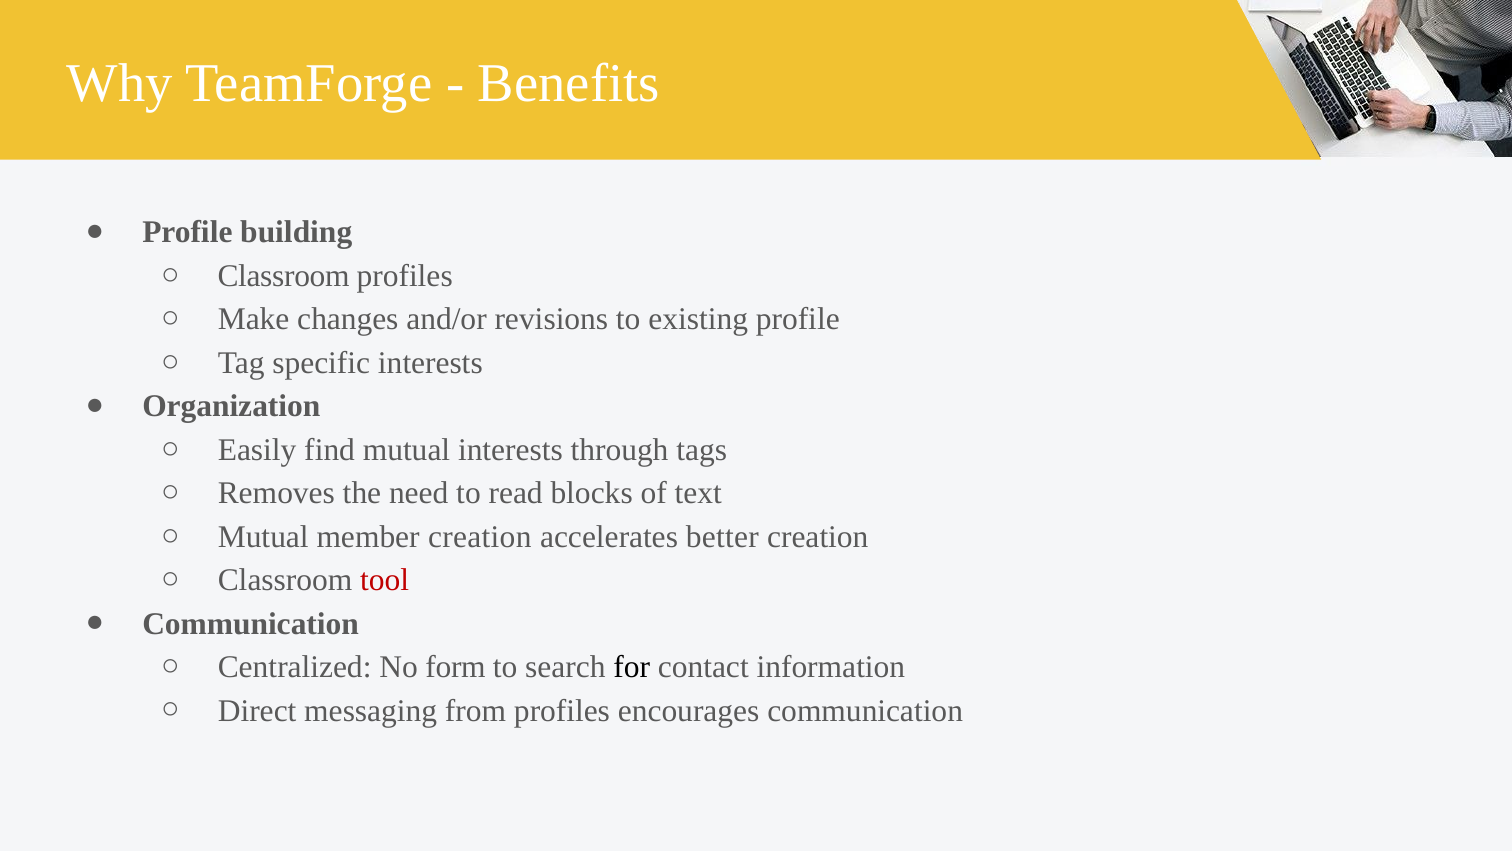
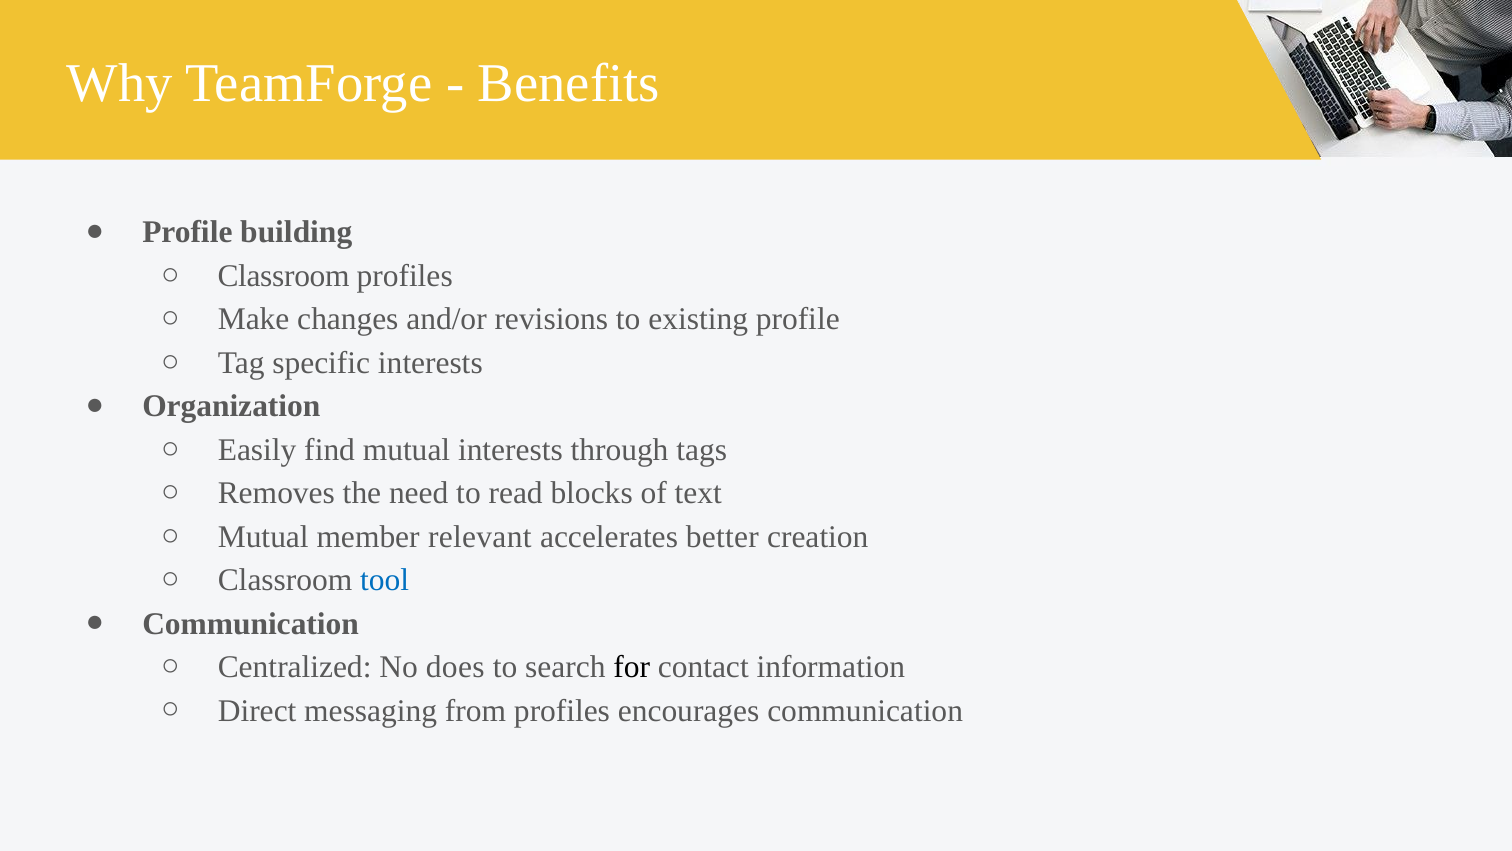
member creation: creation -> relevant (480, 537)
tool colour: red -> blue (385, 580)
form: form -> does (455, 667)
